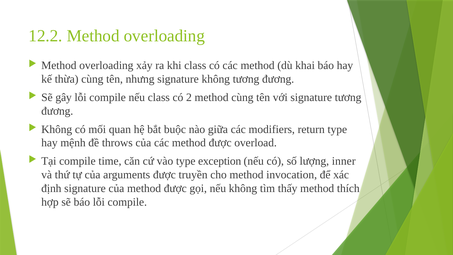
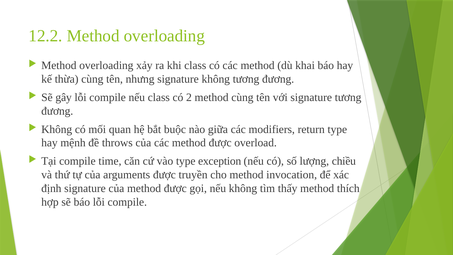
inner: inner -> chiều (344, 161)
